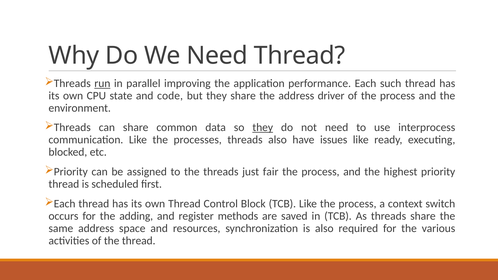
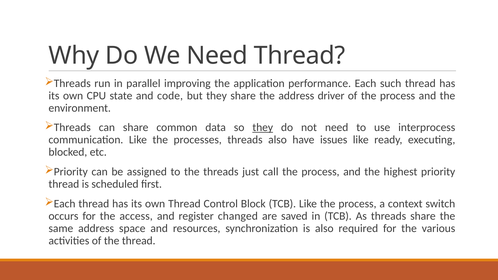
run underline: present -> none (102, 83)
fair: fair -> call (271, 172)
adding: adding -> access (136, 216)
methods: methods -> changed (238, 216)
